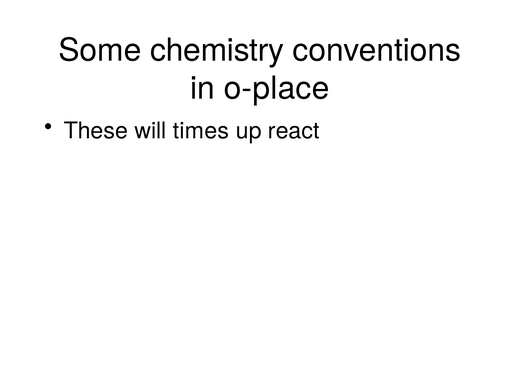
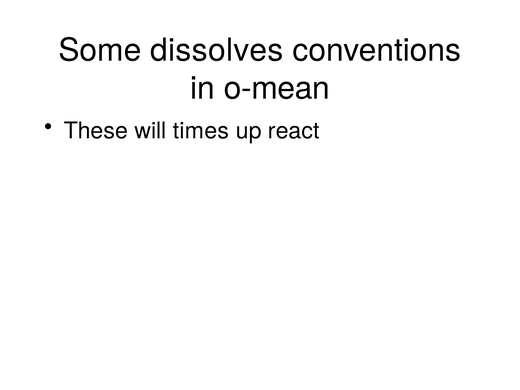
chemistry: chemistry -> dissolves (217, 50)
o-place: o-place -> o-mean (277, 88)
